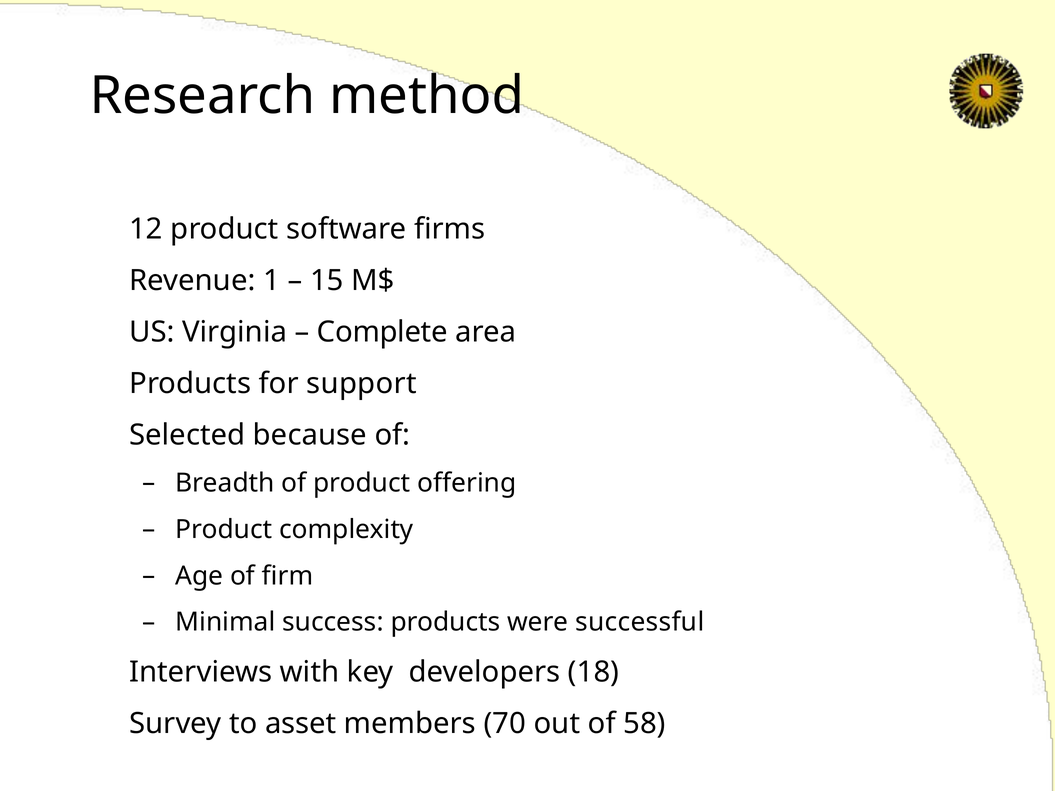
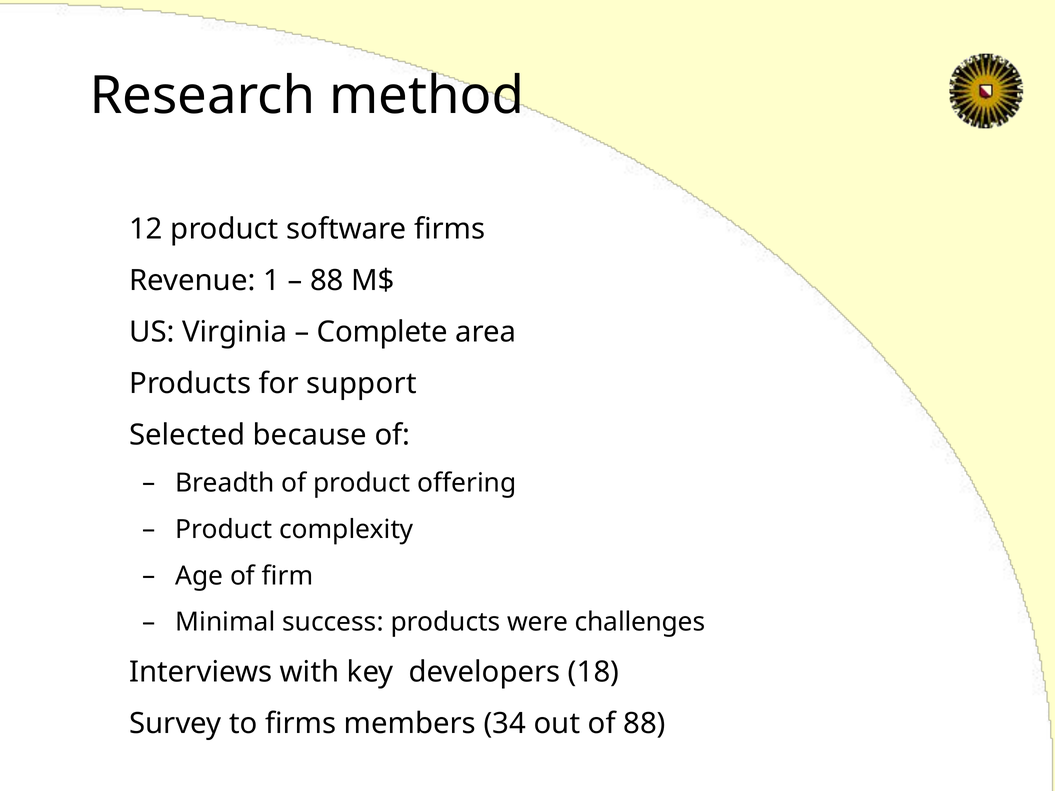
15: 15 -> 88 (327, 280)
successful: successful -> challenges (640, 622)
to asset: asset -> firms (301, 724)
70: 70 -> 34 (505, 724)
of 58: 58 -> 88 (644, 724)
